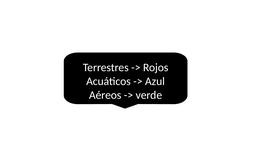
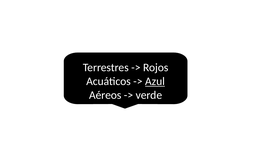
Azul underline: none -> present (155, 81)
